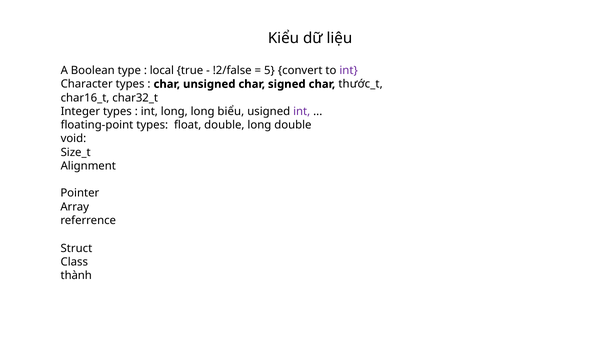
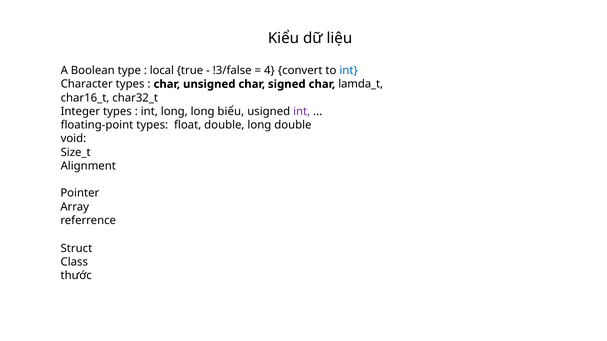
!2/false: !2/false -> !3/false (232, 71)
5: 5 -> 4 (269, 71)
int colour: purple -> blue (349, 71)
thước_t: thước_t -> lamda_t (361, 84)
thành: thành -> thước (76, 276)
